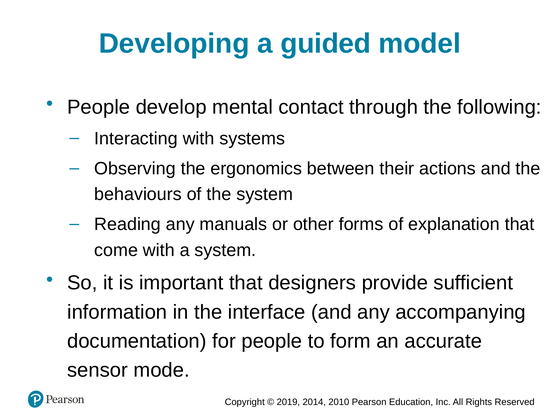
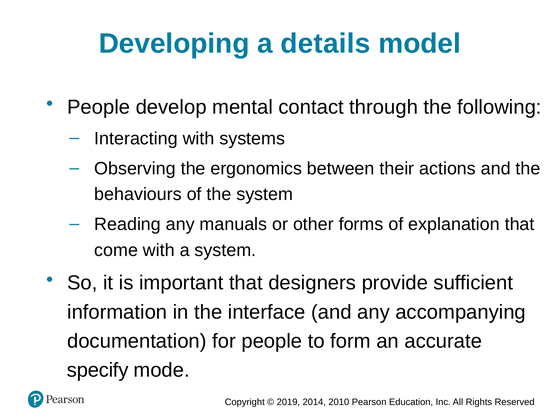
guided: guided -> details (326, 43)
sensor: sensor -> specify (98, 370)
